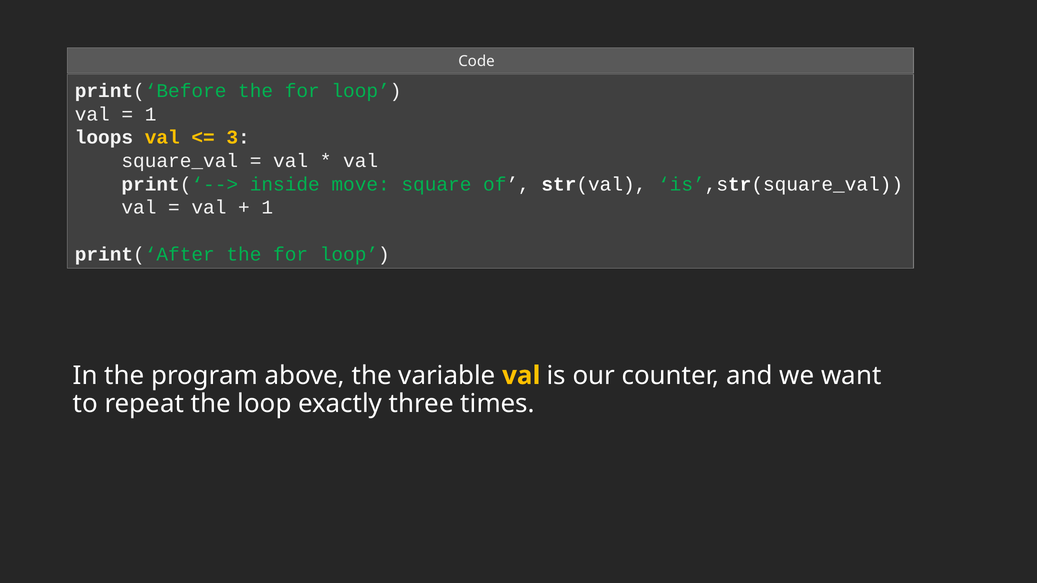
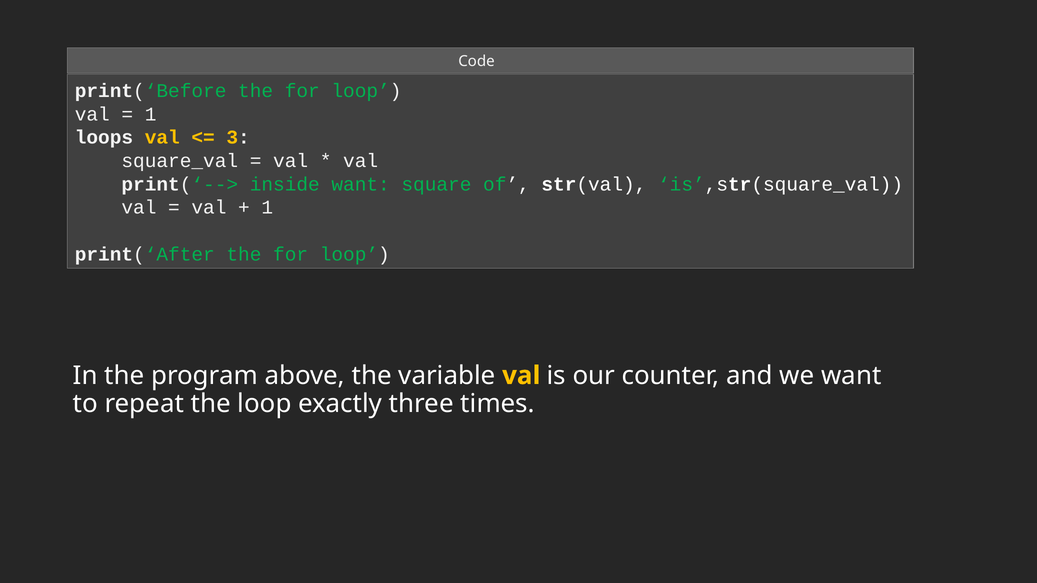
inside move: move -> want (361, 184)
